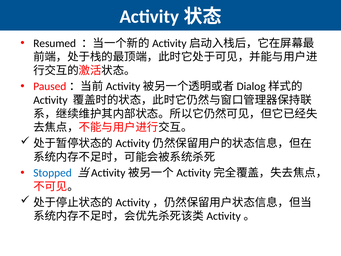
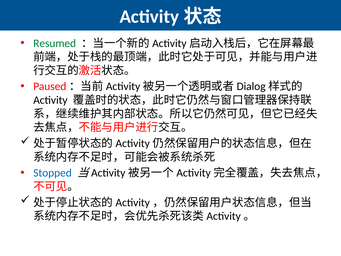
Resumed colour: black -> green (55, 43)
